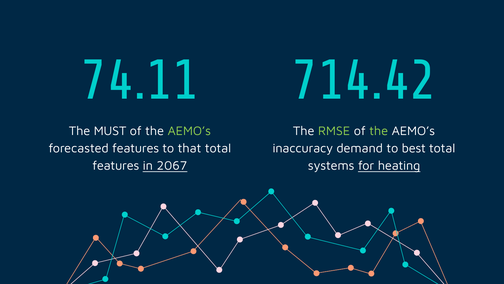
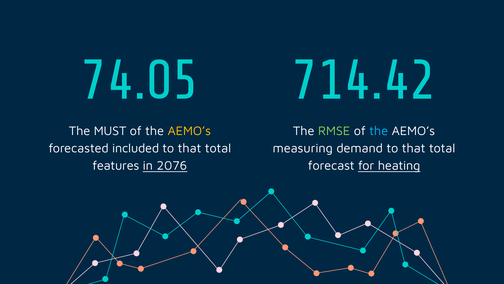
74.11: 74.11 -> 74.05 (140, 80)
AEMO’s colour: light green -> yellow (189, 131)
the colour: light green -> light blue (379, 131)
forecasted features: features -> included (136, 148)
inaccuracy: inaccuracy -> measuring (303, 148)
demand to best: best -> that (414, 148)
2067: 2067 -> 2076 (172, 166)
systems: systems -> forecast (331, 166)
